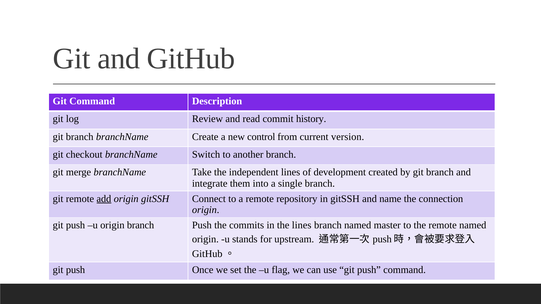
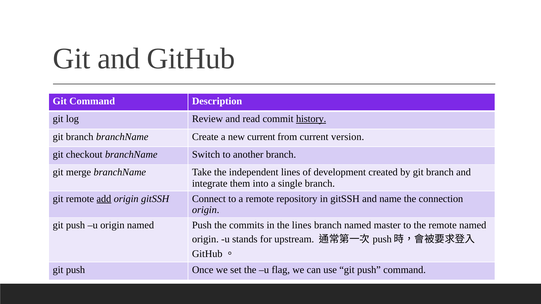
history underline: none -> present (311, 119)
new control: control -> current (261, 137)
origin branch: branch -> named (141, 225)
